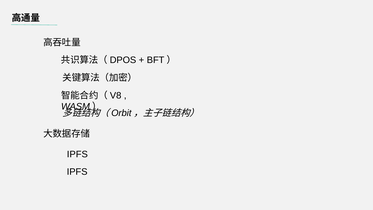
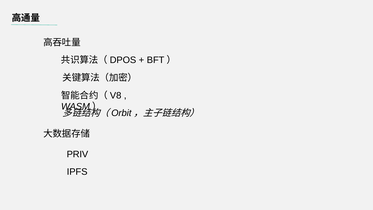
IPFS: IPFS -> PRIV (77, 154)
